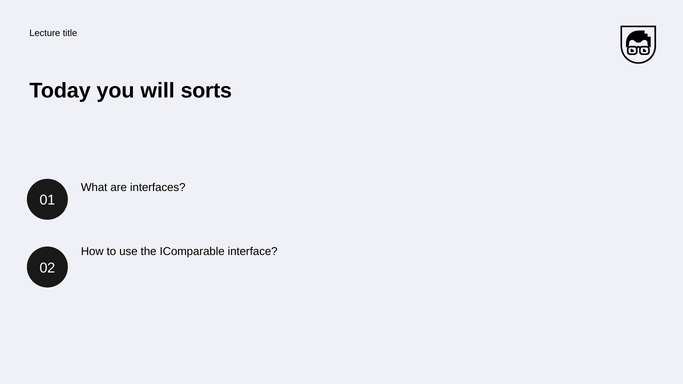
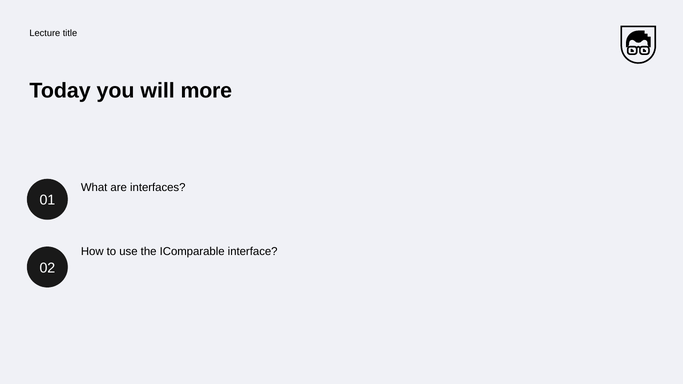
sorts: sorts -> more (206, 91)
